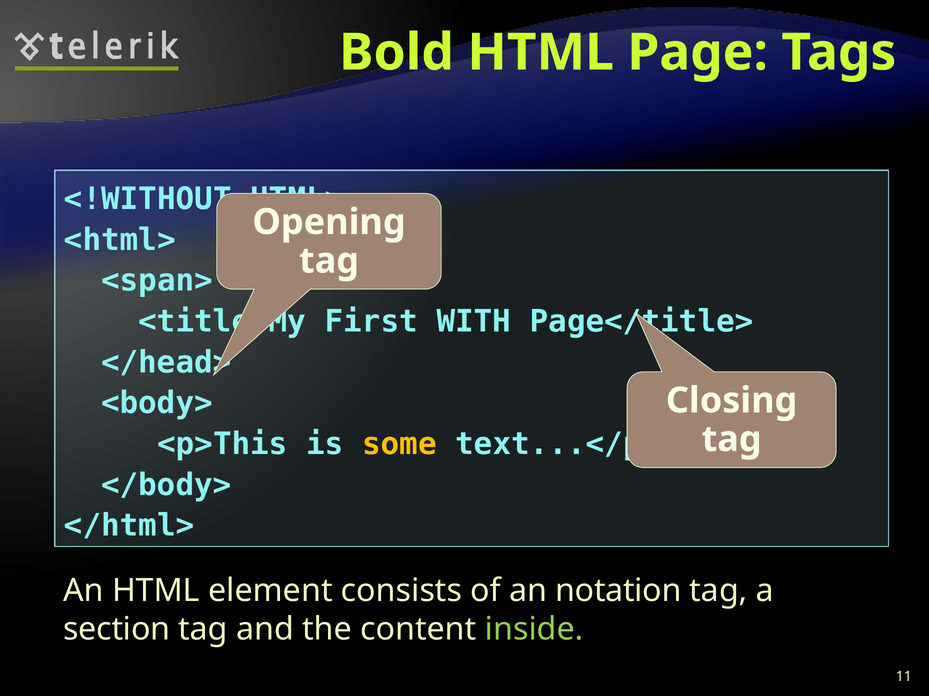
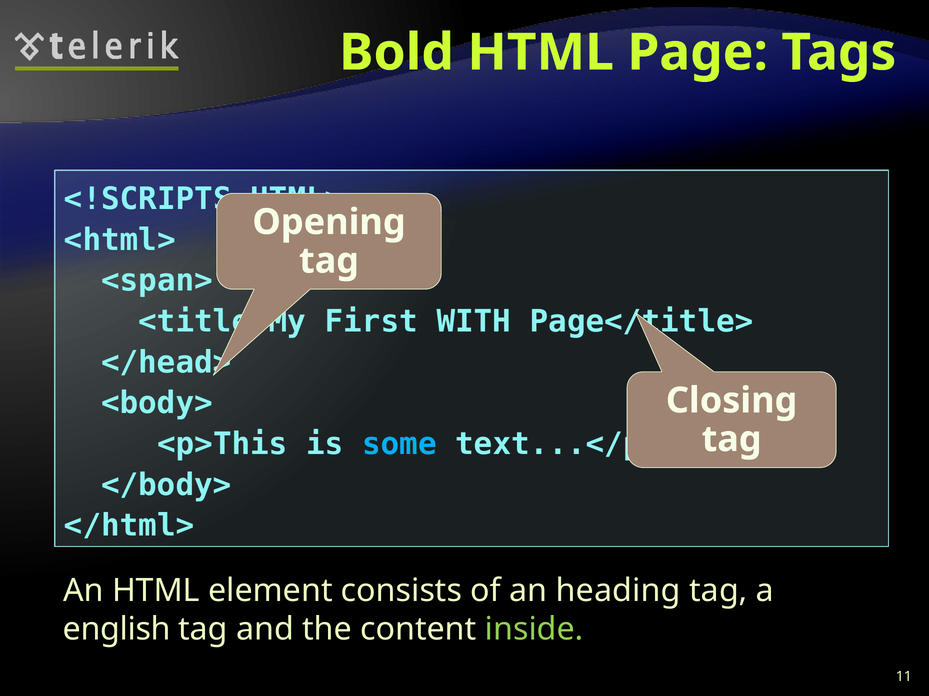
<!WITHOUT: <!WITHOUT -> <!SCRIPTS (148, 199)
some colour: yellow -> light blue (399, 444)
notation: notation -> heading (618, 591)
section: section -> english (117, 630)
